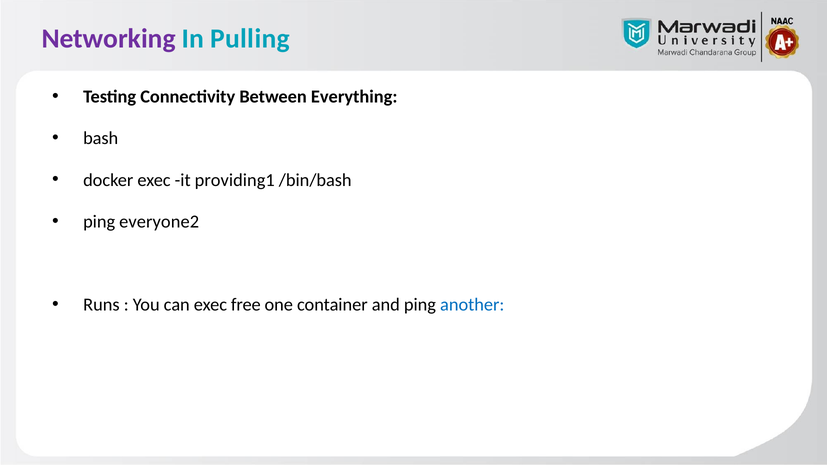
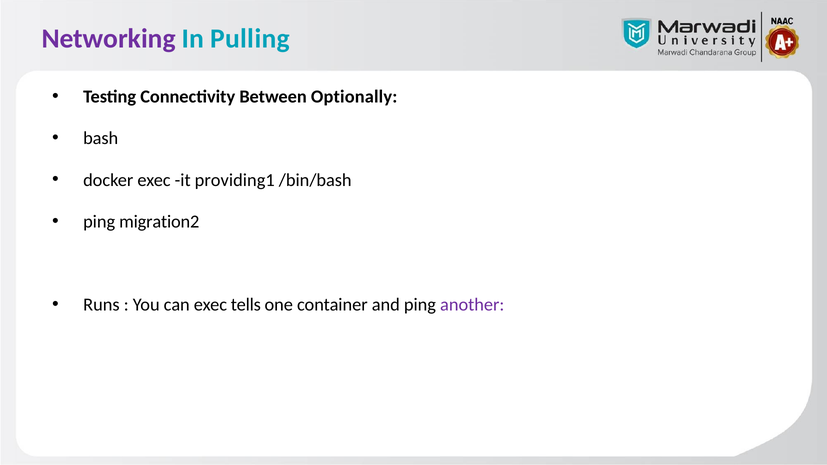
Everything: Everything -> Optionally (354, 97)
everyone2: everyone2 -> migration2 (159, 222)
free: free -> tells (246, 305)
another colour: blue -> purple (472, 305)
